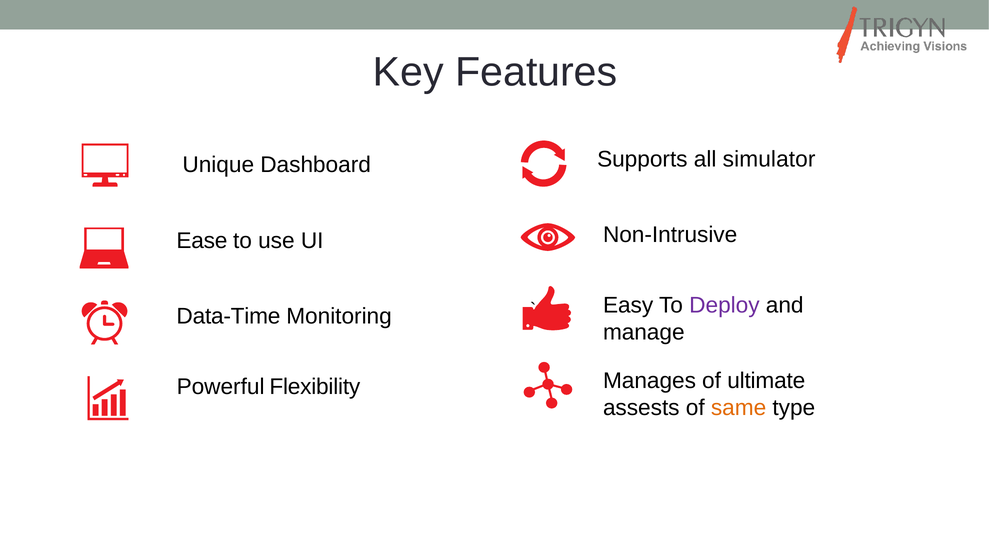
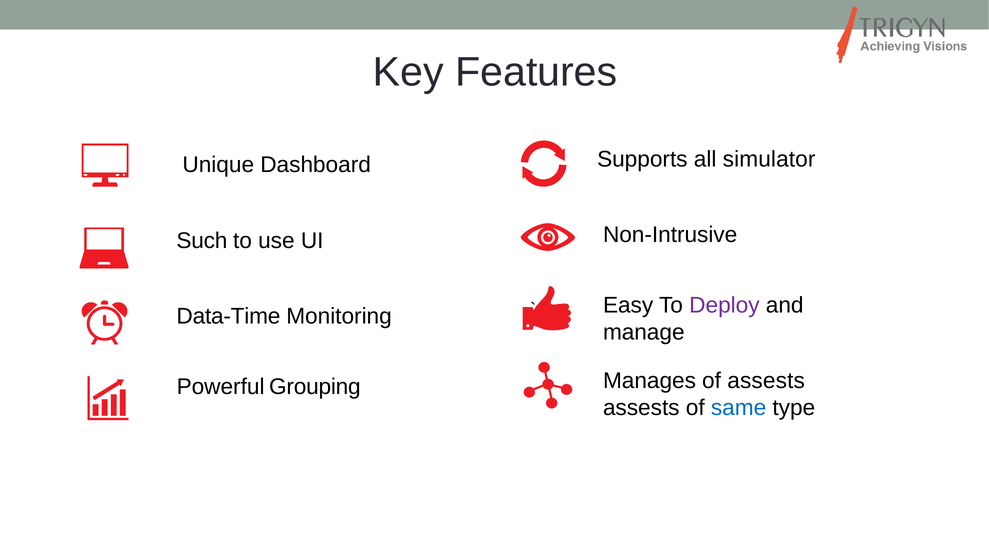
Ease: Ease -> Such (202, 241)
of ultimate: ultimate -> assests (766, 381)
Flexibility: Flexibility -> Grouping (315, 387)
same colour: orange -> blue (739, 408)
